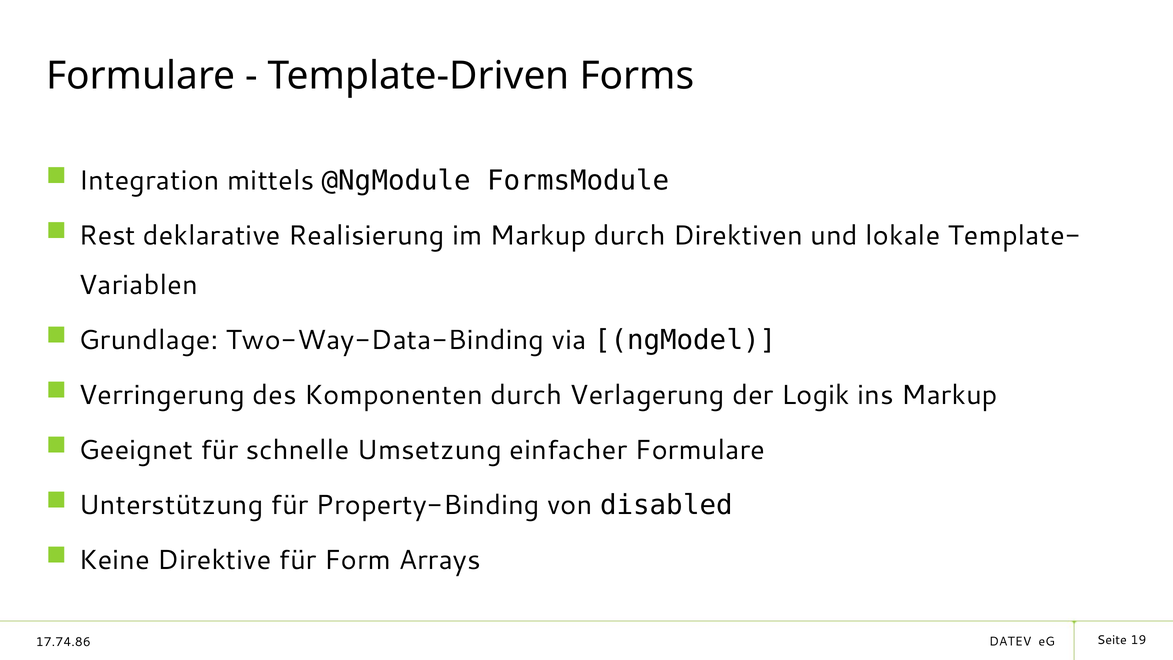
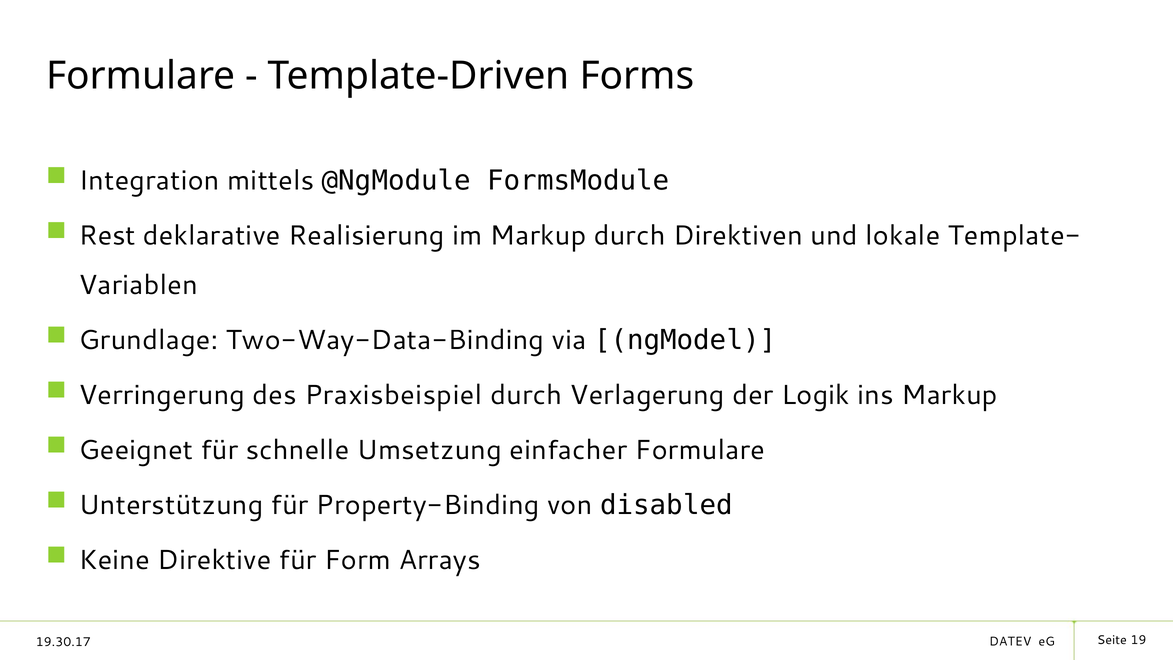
Komponenten: Komponenten -> Praxisbeispiel (394, 395)
17.74.86: 17.74.86 -> 19.30.17 (63, 642)
